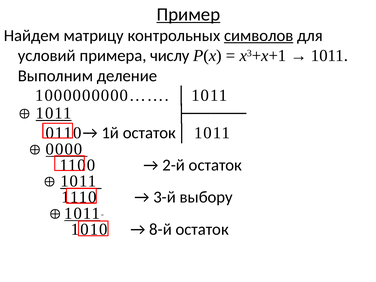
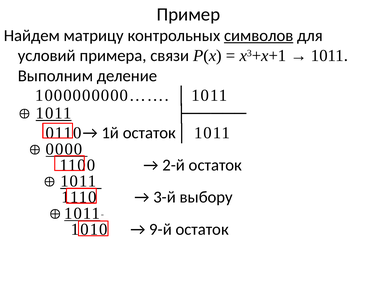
Пример underline: present -> none (188, 14)
числу: числу -> связи (170, 56)
8-й: 8-й -> 9-й (161, 229)
